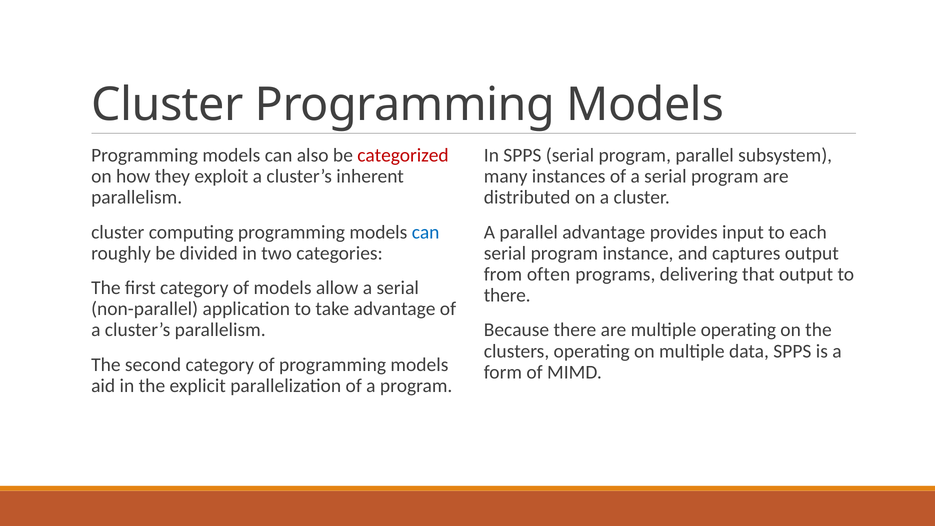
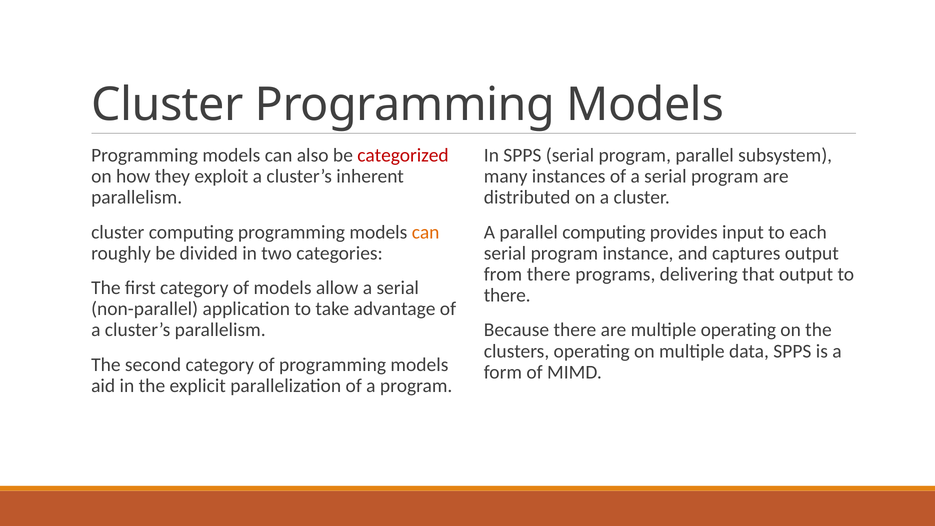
can colour: blue -> orange (426, 232)
parallel advantage: advantage -> computing (604, 232)
from often: often -> there (549, 274)
